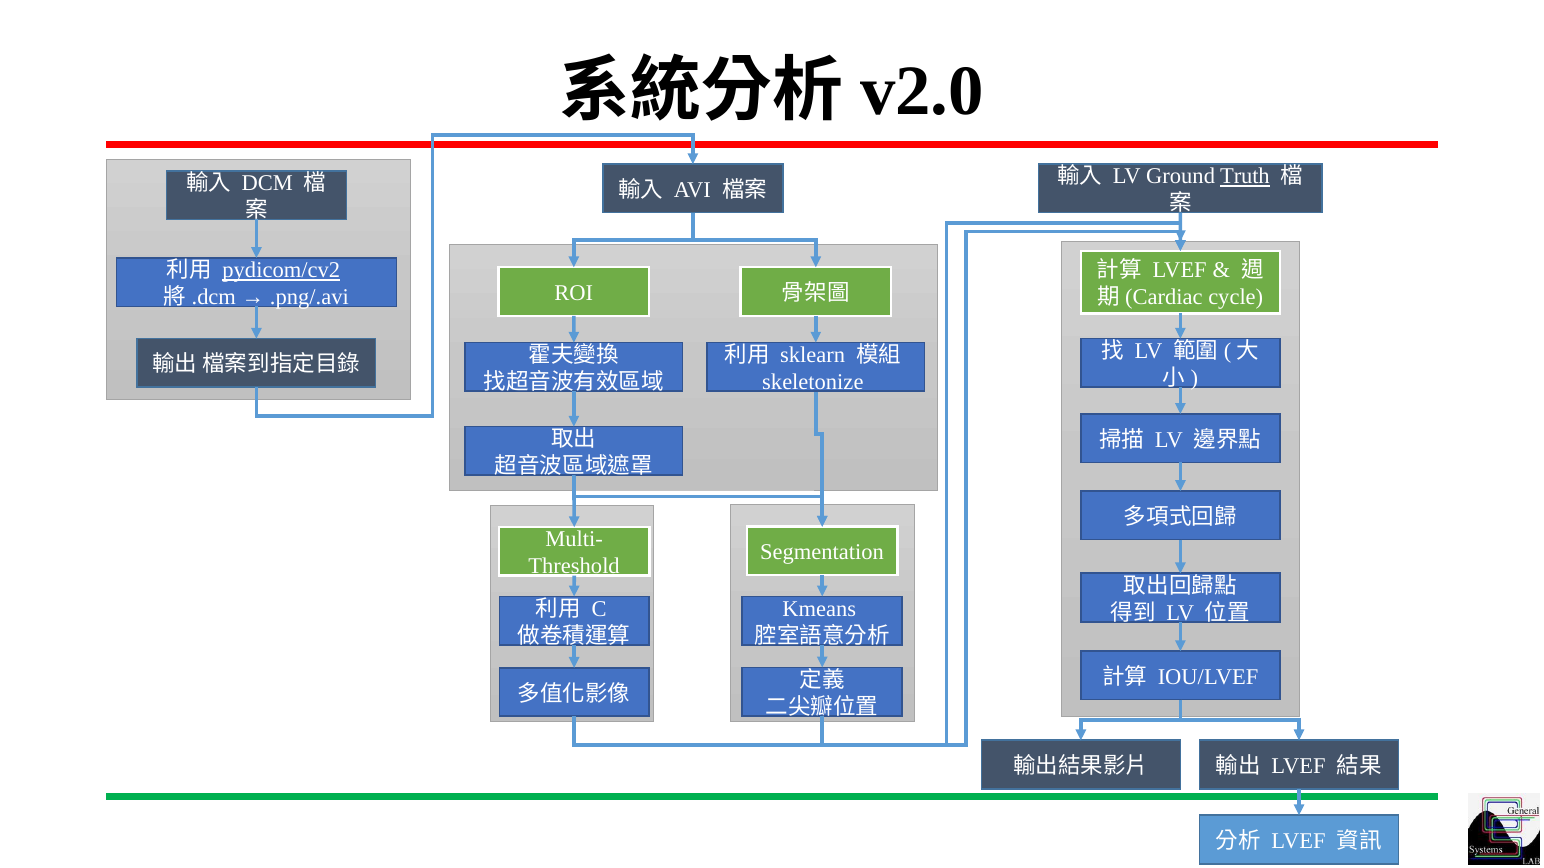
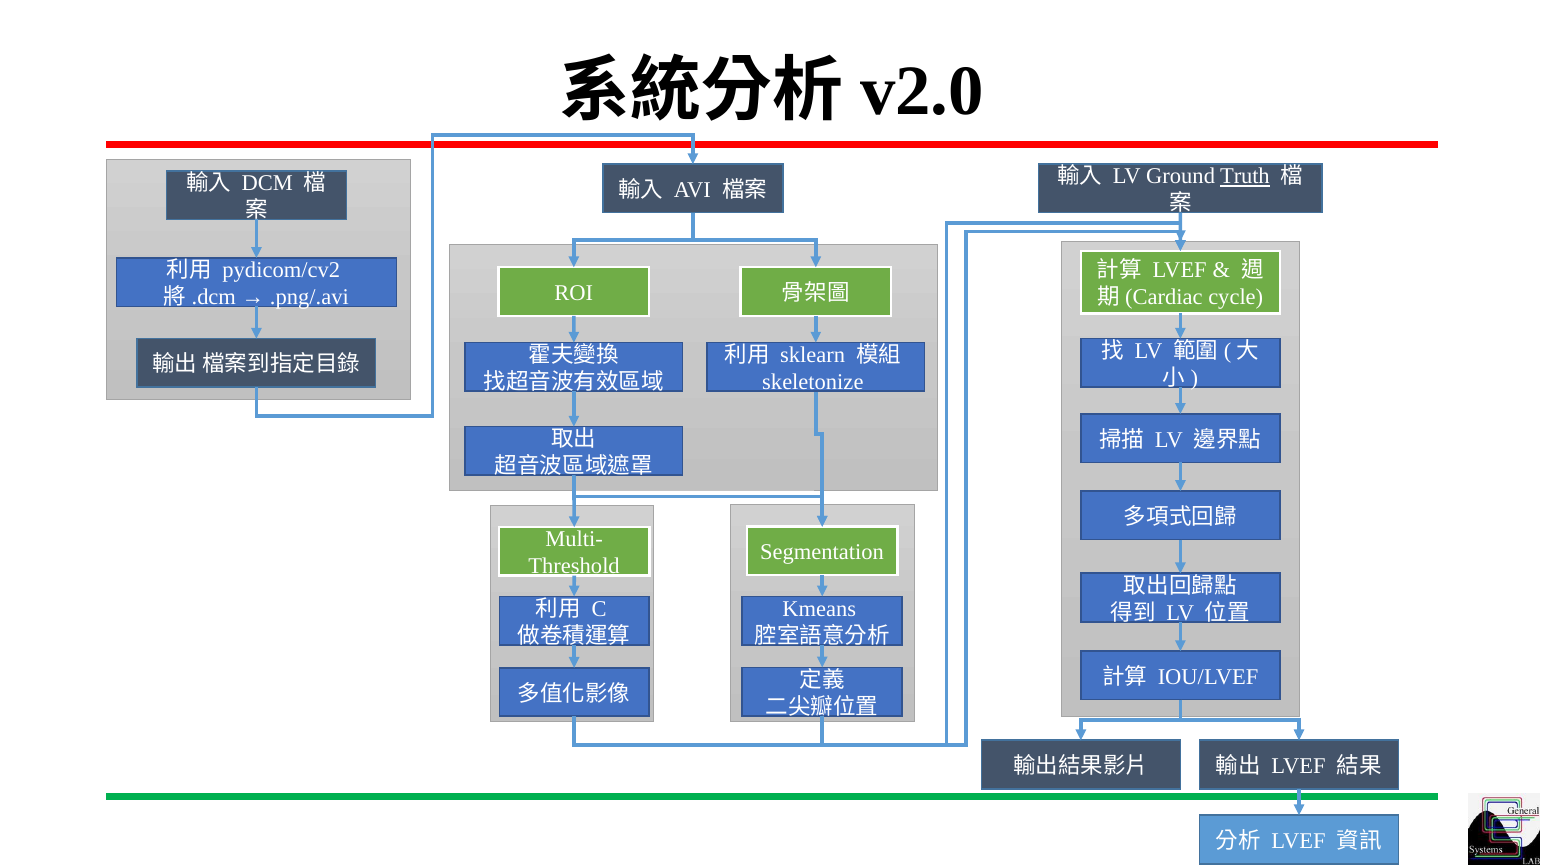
pydicom/cv2 underline: present -> none (281, 270)
